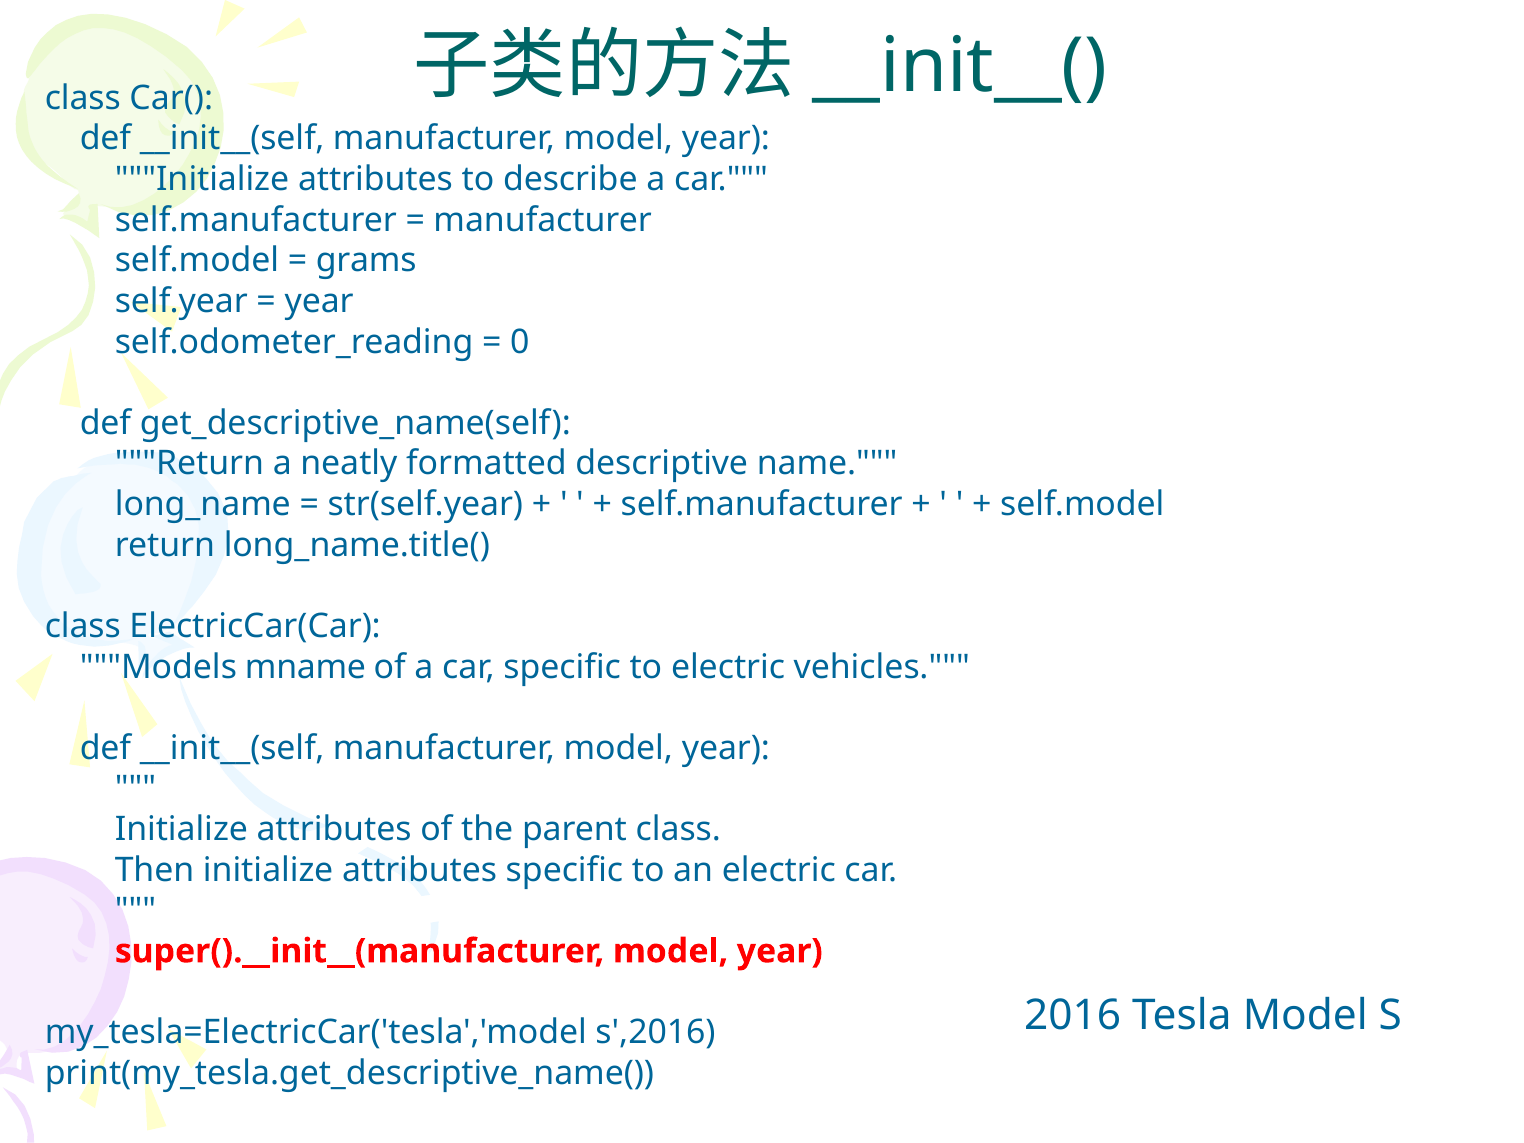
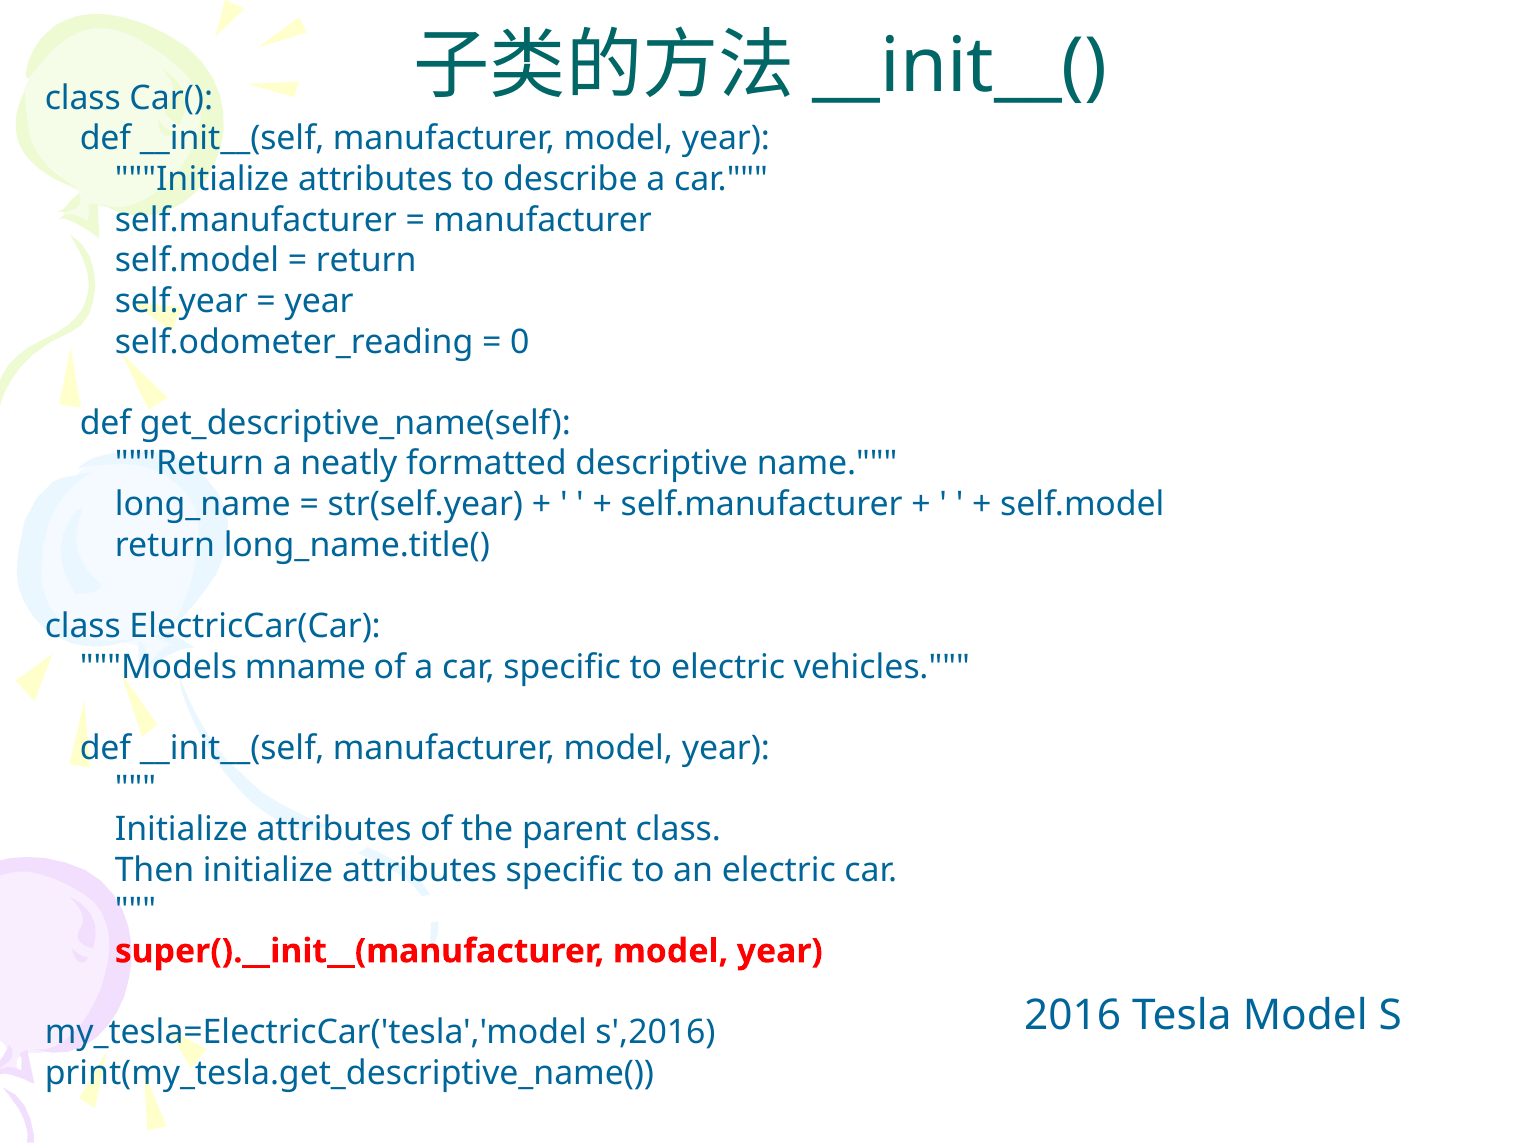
grams: grams -> return (366, 261)
